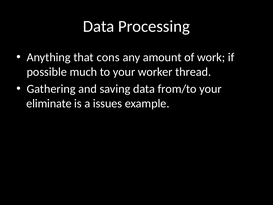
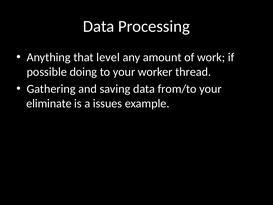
cons: cons -> level (108, 57)
much: much -> doing (83, 72)
